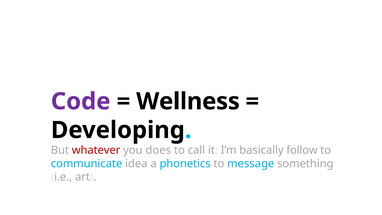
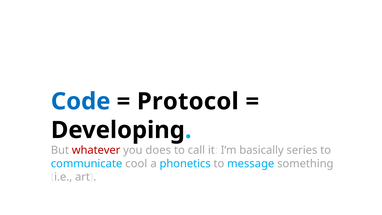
Code colour: purple -> blue (81, 101)
Wellness: Wellness -> Protocol (188, 101)
follow: follow -> series (302, 150)
idea: idea -> cool (136, 164)
